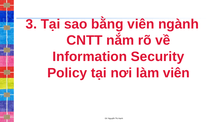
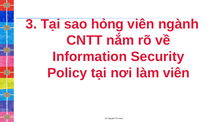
bằng: bằng -> hỏng (107, 24)
